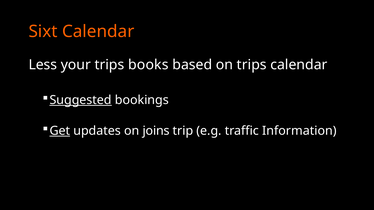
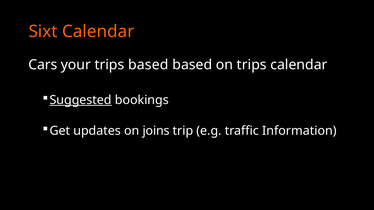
Less: Less -> Cars (43, 65)
trips books: books -> based (148, 65)
Get underline: present -> none (60, 131)
